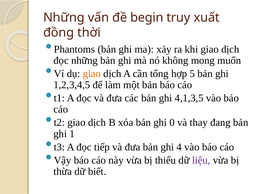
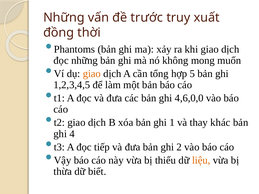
begin: begin -> trước (147, 17)
4,1,3,5: 4,1,3,5 -> 4,6,0,0 (189, 98)
0: 0 -> 1 (172, 123)
đang: đang -> khác (220, 123)
1: 1 -> 4 (72, 134)
4: 4 -> 2 (179, 147)
liệu colour: purple -> orange (201, 160)
